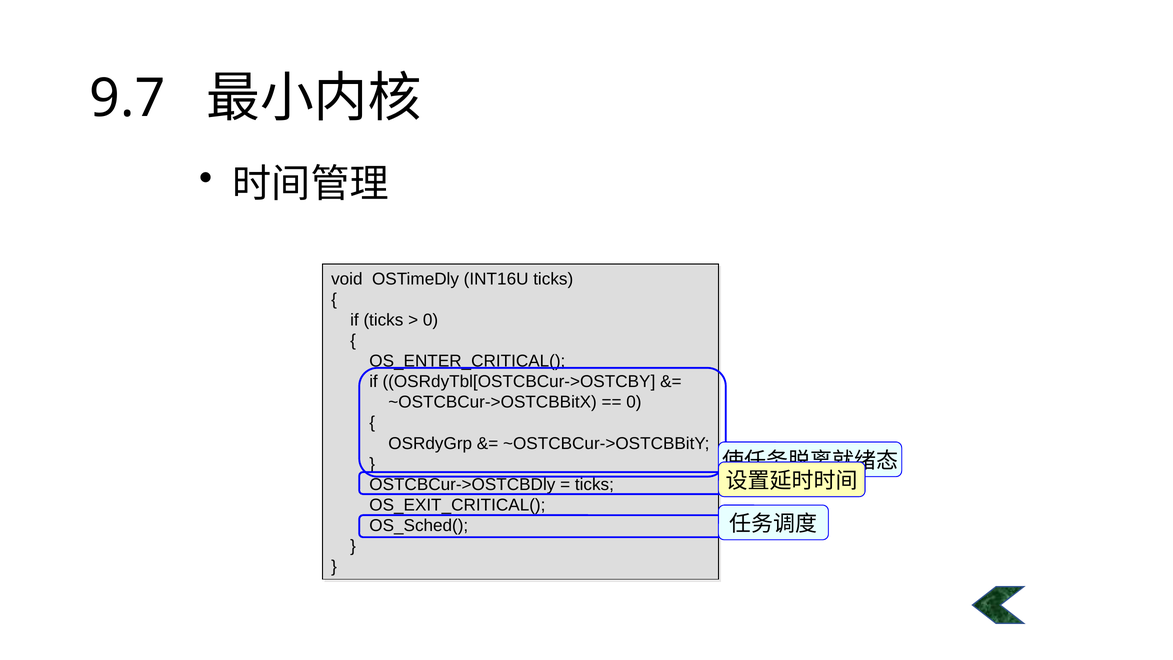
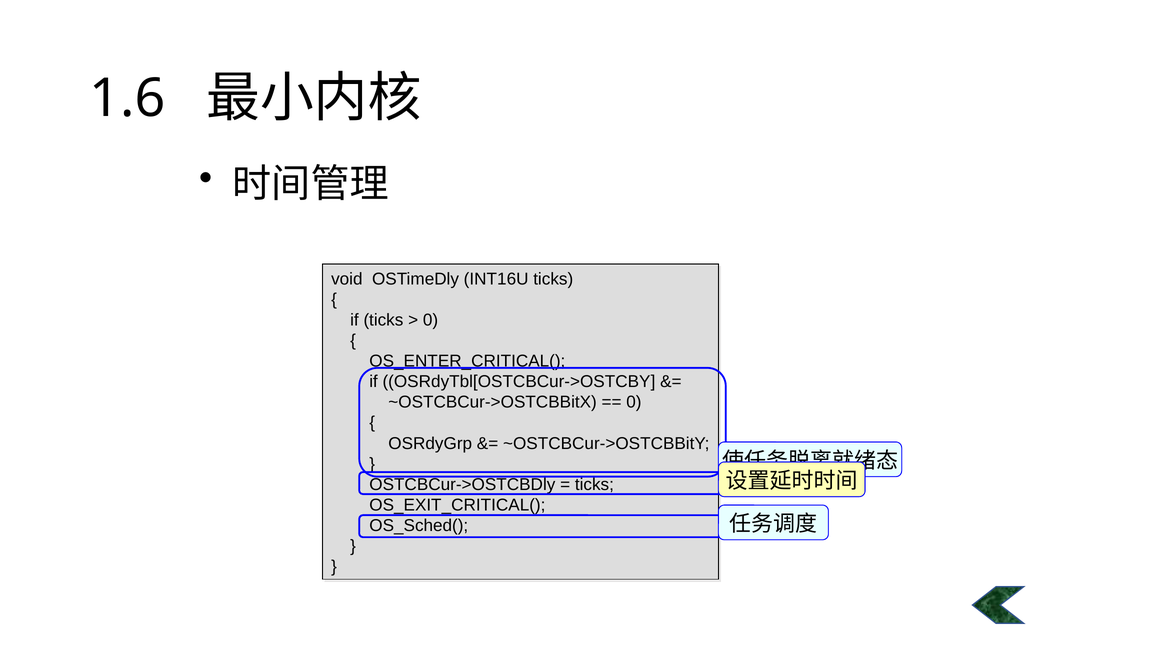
9.7: 9.7 -> 1.6 (127, 99)
